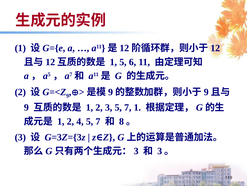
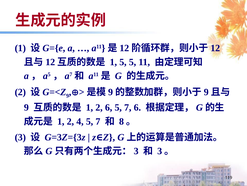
5 6: 6 -> 5 (133, 62)
2 3: 3 -> 6 (109, 107)
7 1: 1 -> 6 (137, 107)
